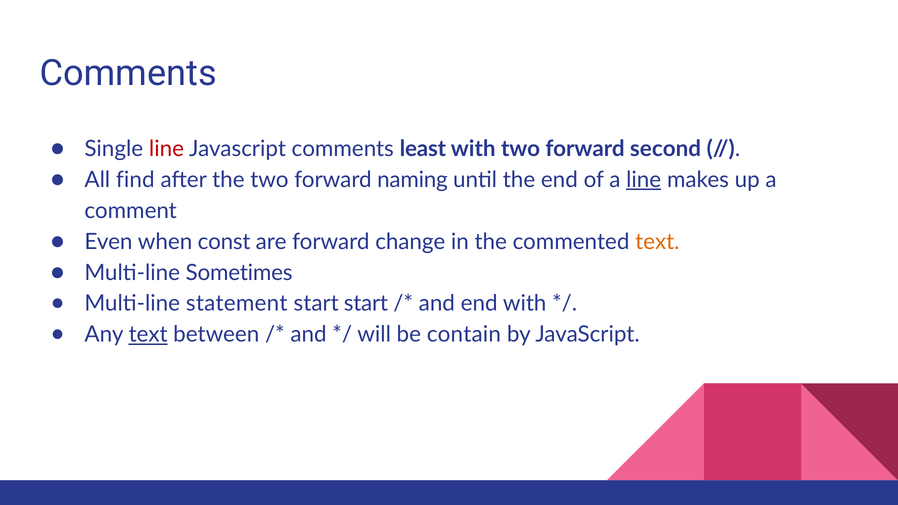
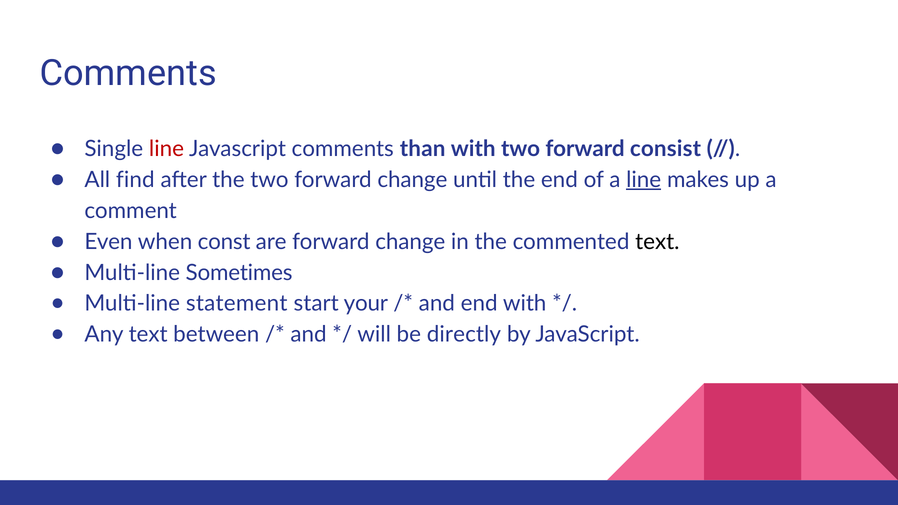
least: least -> than (423, 149)
second: second -> consist (665, 149)
two forward naming: naming -> change (412, 180)
text colour: orange -> black (657, 242)
start start: start -> your (366, 304)
text underline: present -> none (148, 335)
contain: contain -> directly (464, 335)
